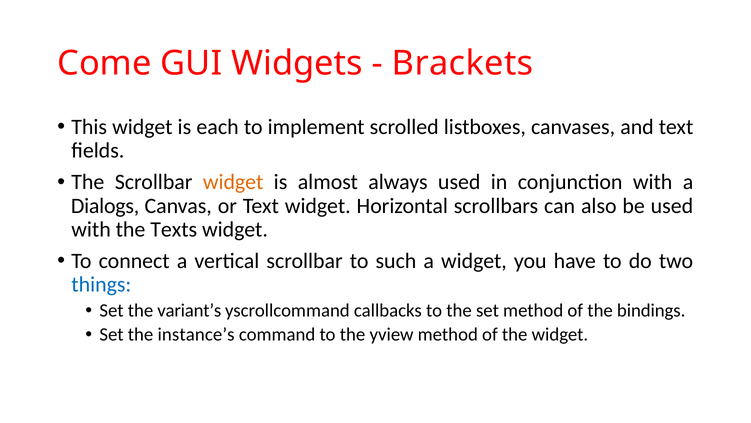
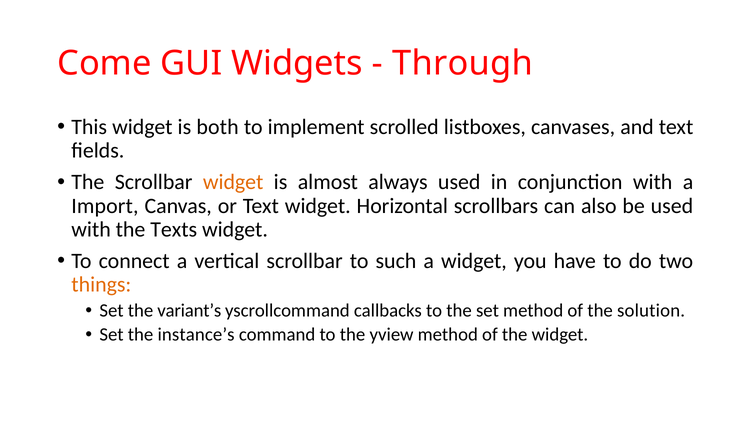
Brackets: Brackets -> Through (463, 63)
each: each -> both (218, 127)
Dialogs: Dialogs -> Import (105, 206)
things colour: blue -> orange (101, 284)
bindings: bindings -> solution (651, 310)
